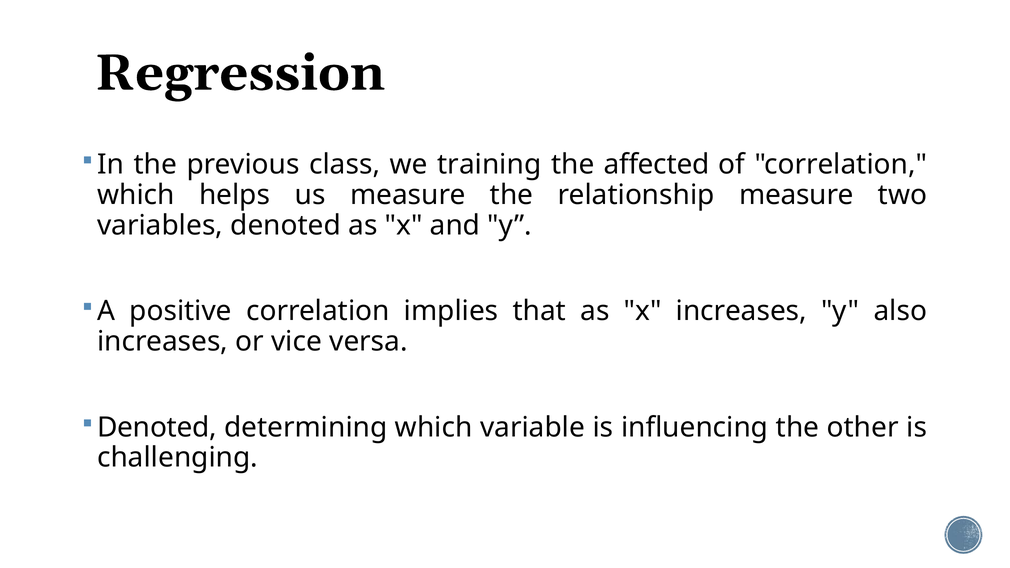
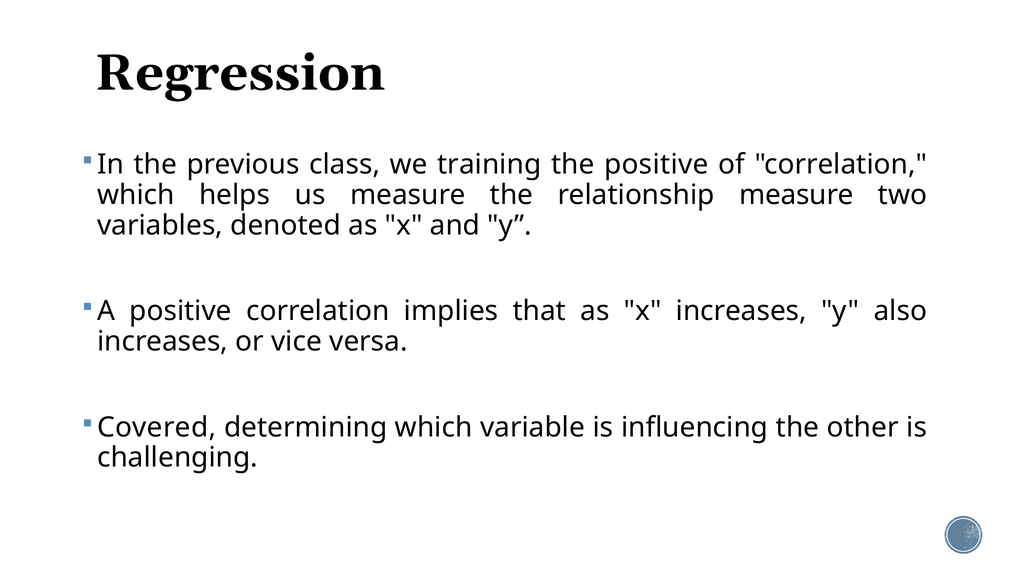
the affected: affected -> positive (656, 165)
Denoted: Denoted -> Covered (157, 427)
